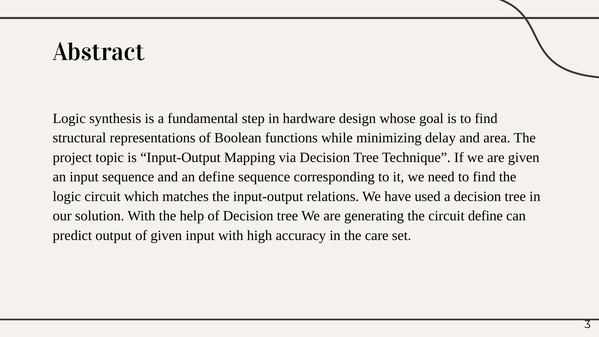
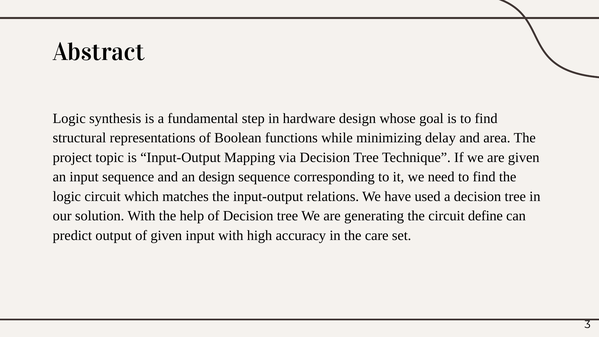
an define: define -> design (217, 177)
